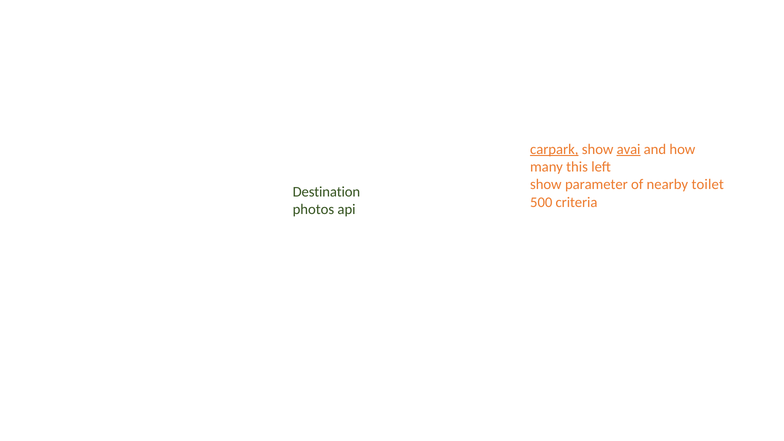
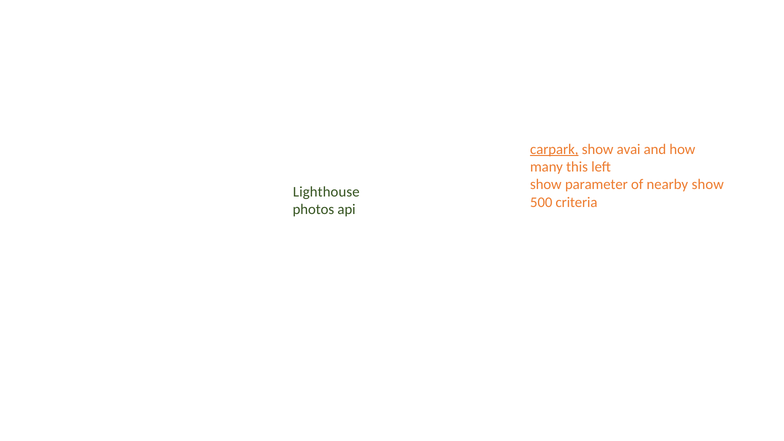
avai underline: present -> none (629, 149)
nearby toilet: toilet -> show (708, 185)
Destination: Destination -> Lighthouse (326, 192)
